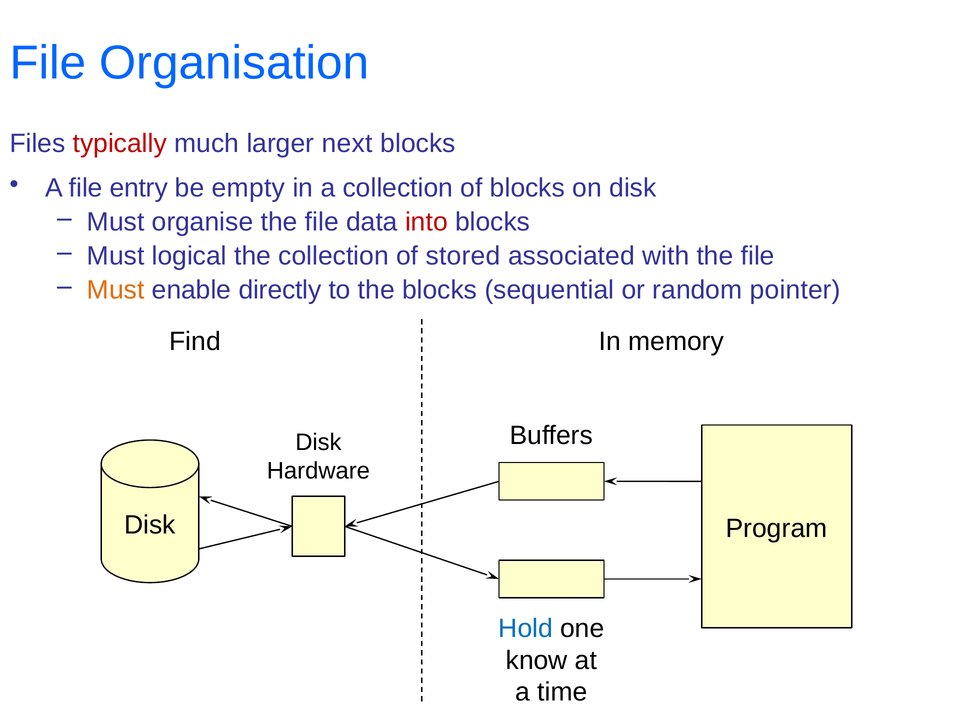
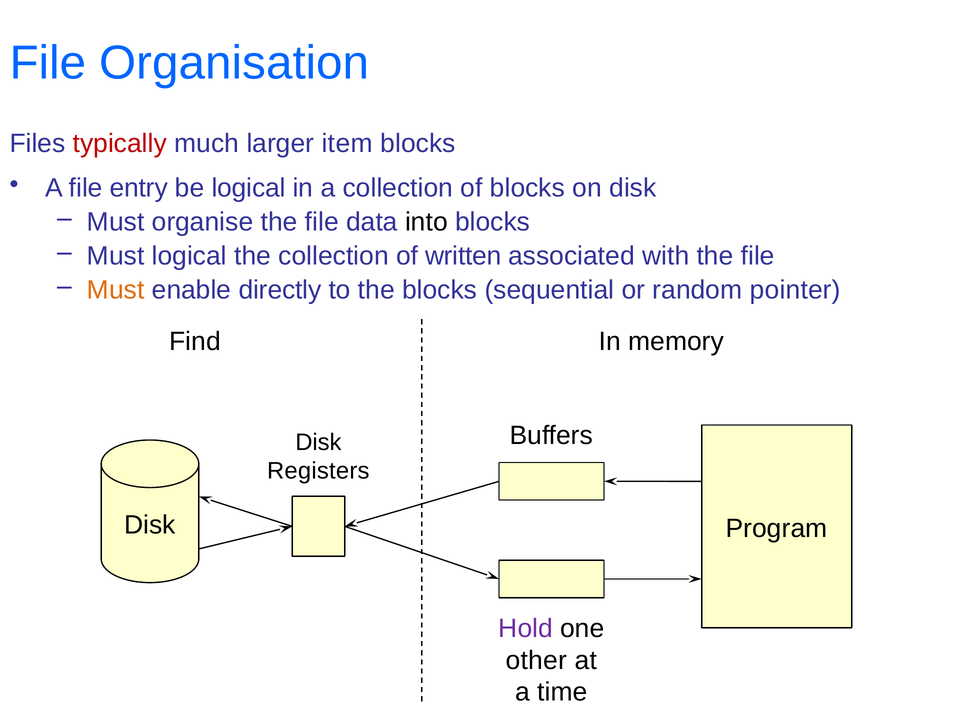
next: next -> item (347, 144)
be empty: empty -> logical (249, 188)
into colour: red -> black (426, 222)
stored: stored -> written (463, 256)
Hardware: Hardware -> Registers (318, 471)
Hold colour: blue -> purple (526, 628)
know: know -> other (537, 660)
